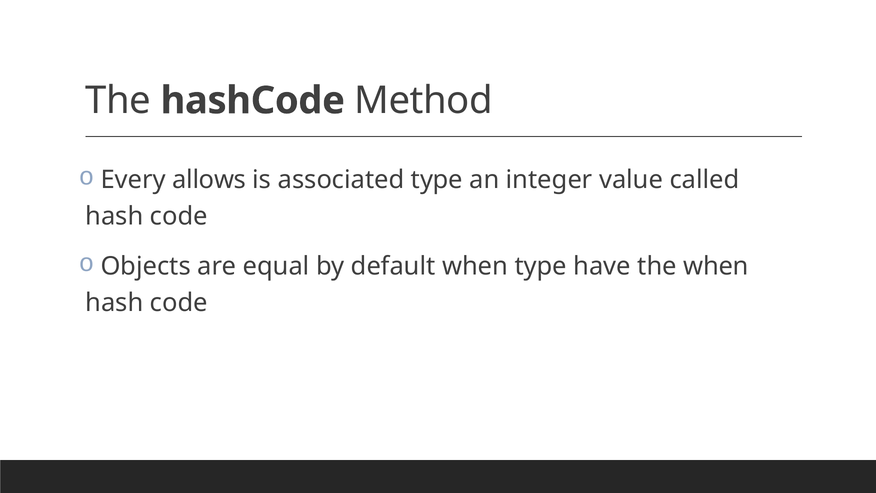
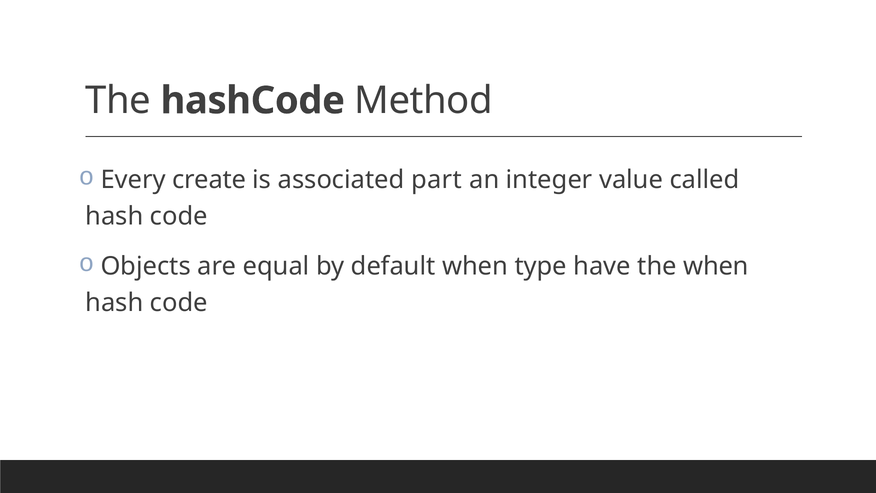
allows: allows -> create (209, 180)
associated type: type -> part (437, 180)
